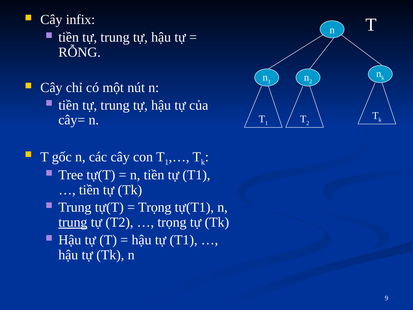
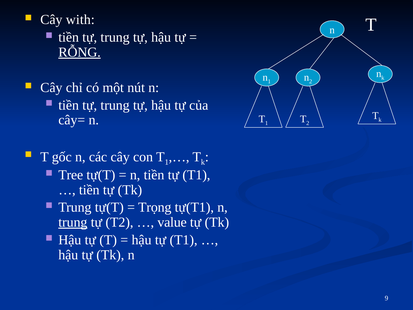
infix: infix -> with (80, 20)
RỖNG underline: none -> present (80, 52)
trọng: trọng -> value (172, 222)
